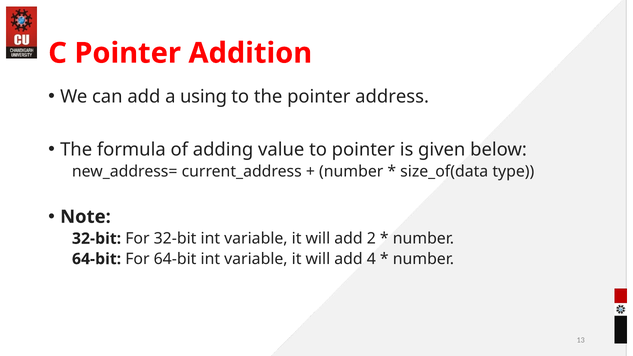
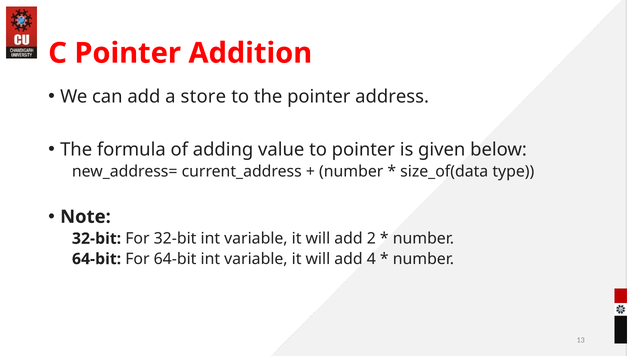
using: using -> store (203, 97)
